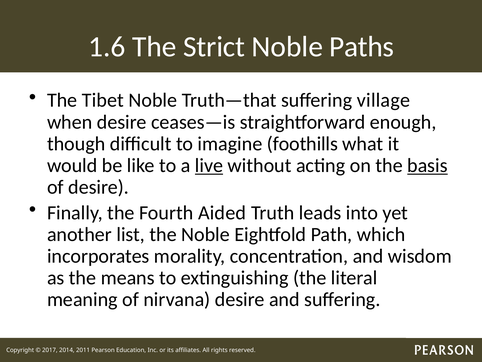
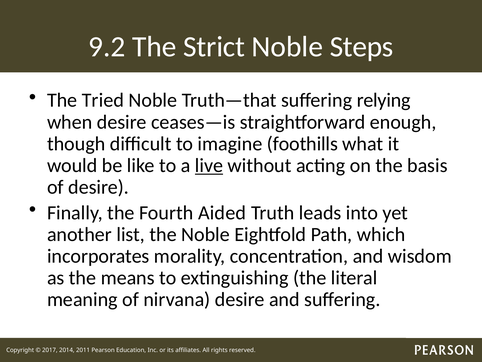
1.6: 1.6 -> 9.2 (107, 47)
Paths: Paths -> Steps (362, 47)
Tibet: Tibet -> Tried (103, 100)
village: village -> relying (384, 100)
basis underline: present -> none (427, 165)
